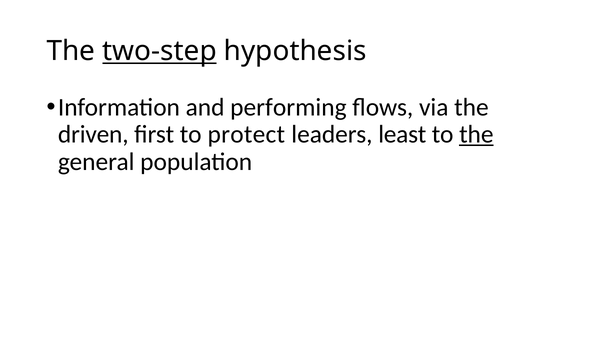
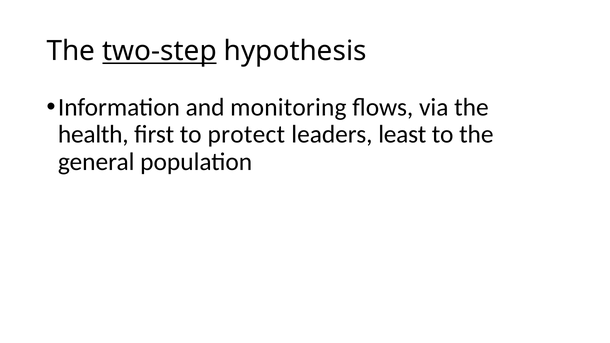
performing: performing -> monitoring (288, 107)
driven: driven -> health (93, 135)
the underline: present -> none (476, 135)
